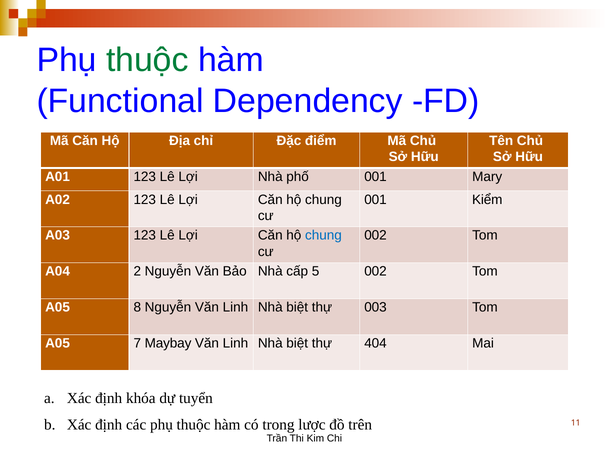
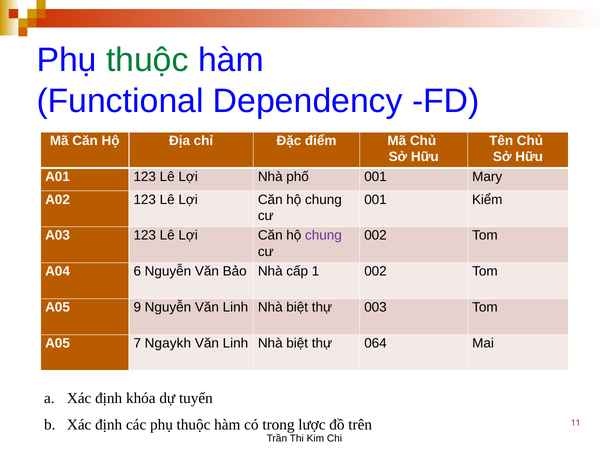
chung colour: blue -> purple (323, 235)
2: 2 -> 6 (137, 271)
5: 5 -> 1 (316, 271)
8: 8 -> 9 (137, 307)
Maybay: Maybay -> Ngaykh (168, 343)
404: 404 -> 064 (376, 343)
